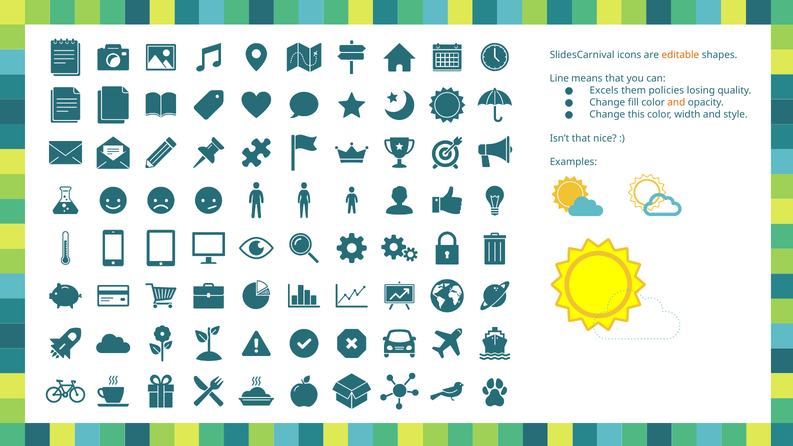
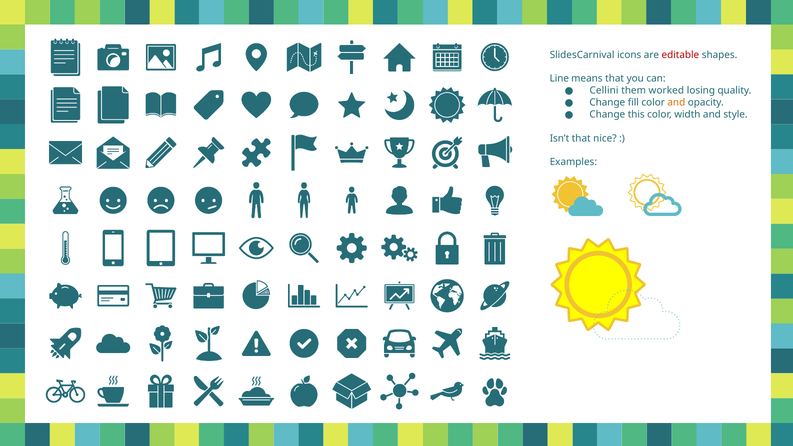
editable colour: orange -> red (680, 55)
Excels: Excels -> Cellini (604, 91)
policies: policies -> worked (666, 91)
